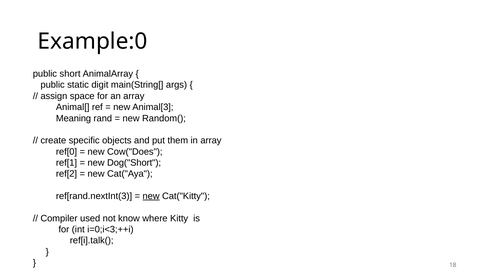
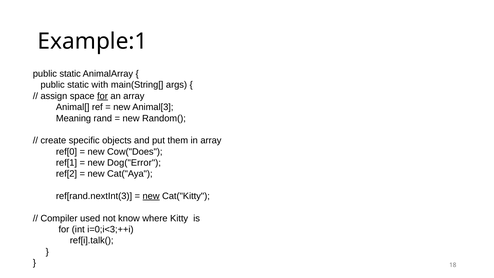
Example:0: Example:0 -> Example:1 (93, 41)
short: short -> static (70, 74)
digit: digit -> with (100, 85)
for underline: none -> present (102, 96)
Dog("Short: Dog("Short -> Dog("Error (134, 163)
